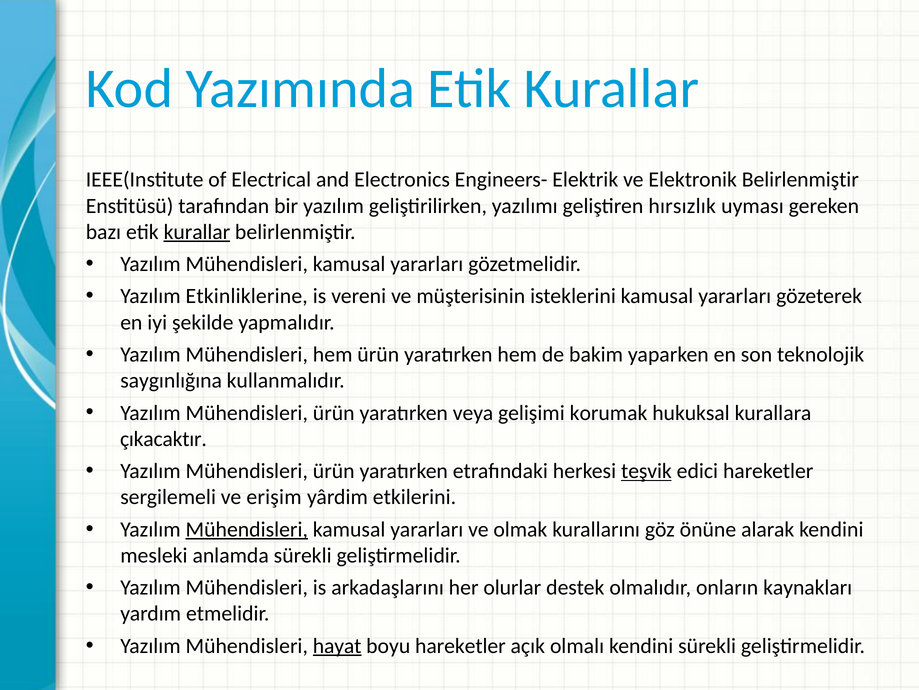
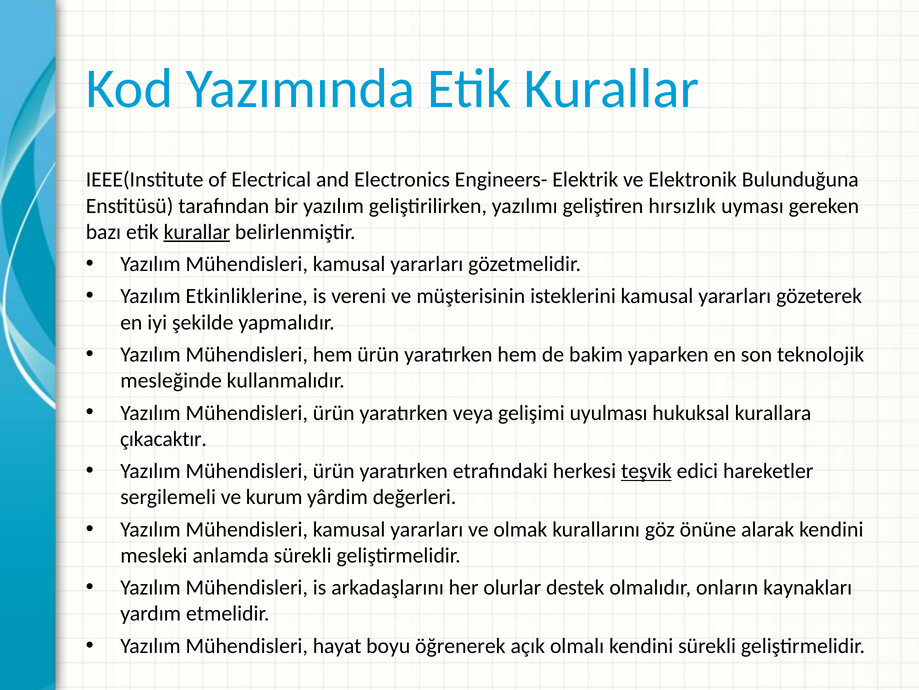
Elektronik Belirlenmiştir: Belirlenmiştir -> Bulunduğuna (800, 180)
saygınlığına: saygınlığına -> mesleğinde (171, 380)
korumak: korumak -> uyulması (609, 412)
erişim: erişim -> kurum (274, 497)
etkilerini: etkilerini -> değerleri (415, 497)
Mühendisleri underline: present -> none (247, 529)
hayat underline: present -> none (337, 645)
boyu hareketler: hareketler -> öğrenerek (460, 645)
